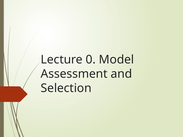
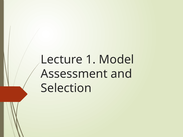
0: 0 -> 1 (91, 60)
